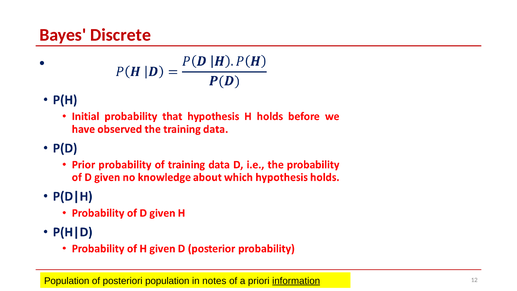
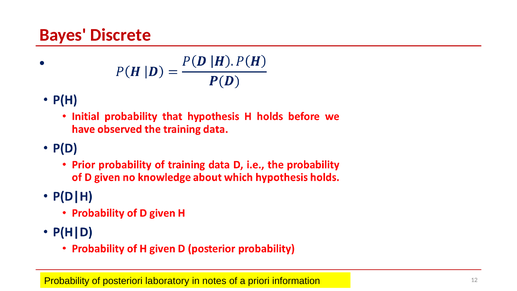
Population: Population -> Probability (67, 281)
posteriori population: population -> laboratory (167, 281)
information underline: present -> none (296, 281)
